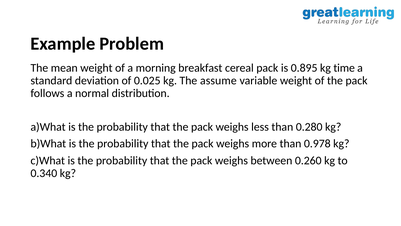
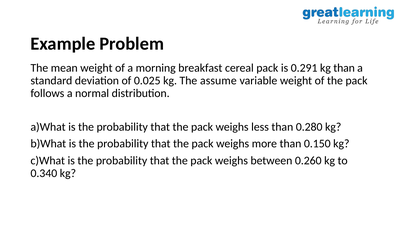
0.895: 0.895 -> 0.291 (304, 68)
kg time: time -> than (344, 68)
0.978: 0.978 -> 0.150 (317, 144)
